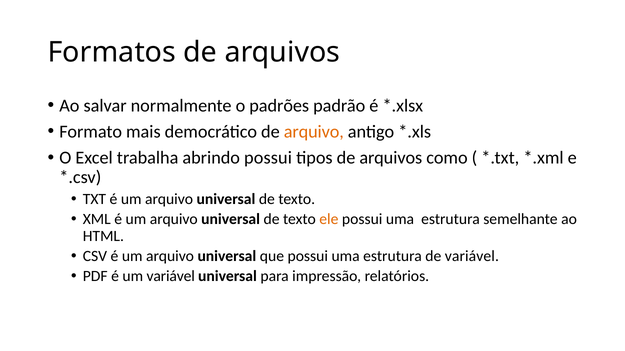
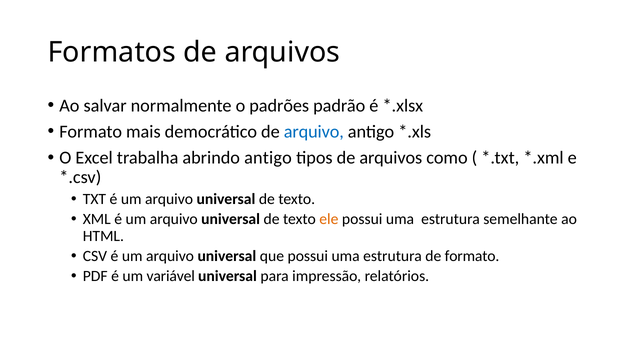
arquivo colour: orange -> blue (314, 132)
abrindo possui: possui -> antigo (268, 158)
de variável: variável -> formato (472, 256)
